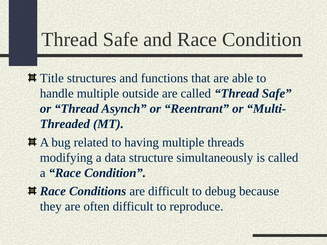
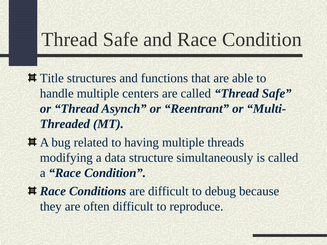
outside: outside -> centers (141, 94)
